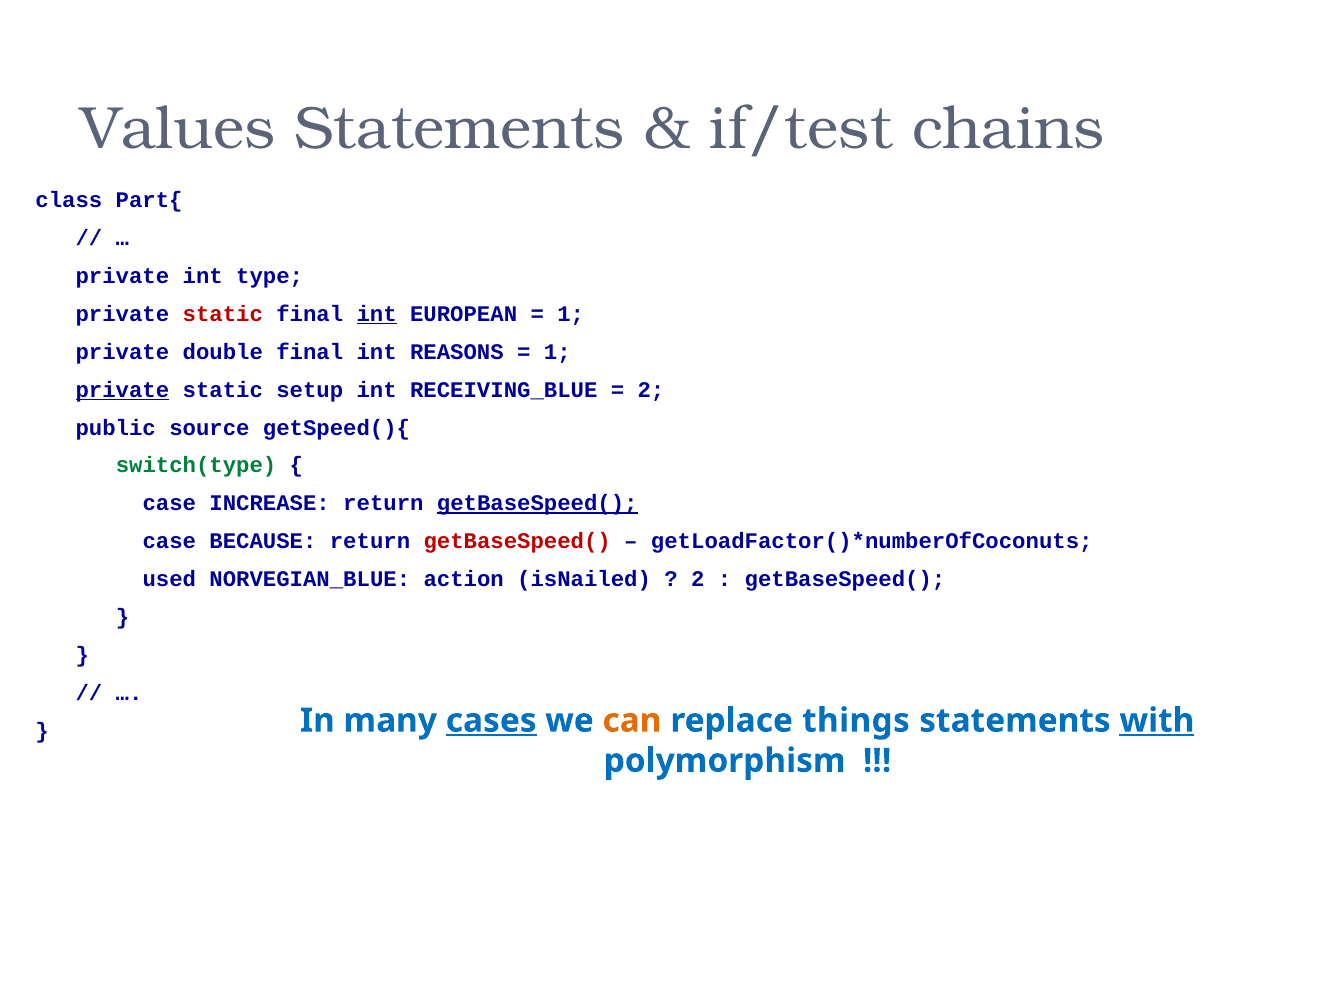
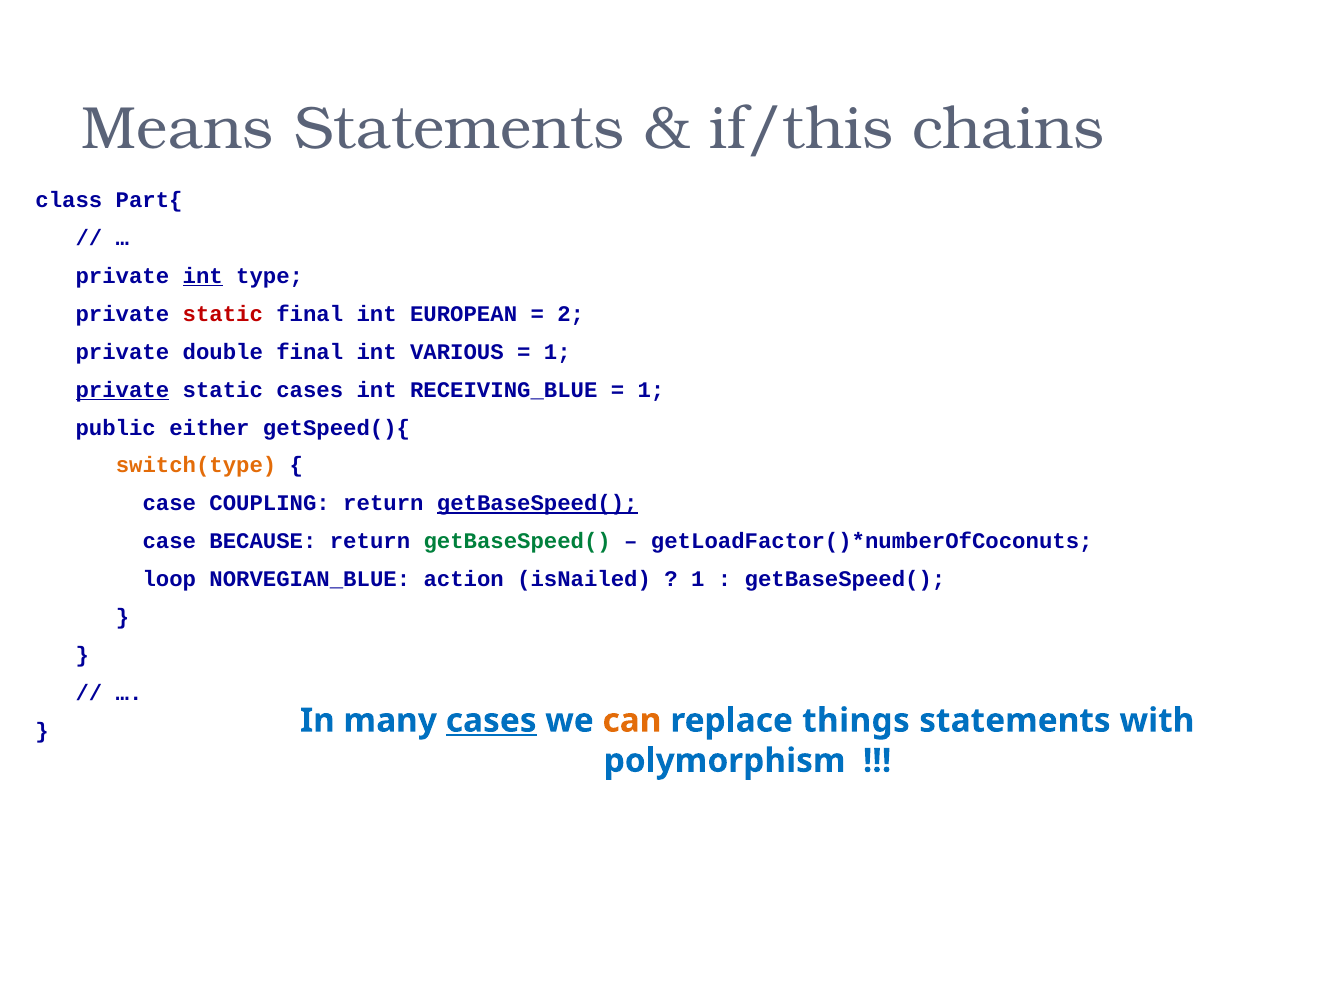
Values: Values -> Means (178, 129)
if/test: if/test -> if/this (802, 129)
int underline: none -> present (203, 276)
int underline: present -> none (377, 314)
1: 1 -> 2 (571, 314)
REASONS: REASONS -> VARIOUS (457, 352)
static setup: setup -> cases (310, 390)
2: 2 -> 1 (651, 390)
source: source -> either (209, 428)
switch(type colour: green -> orange (196, 466)
INCREASE: INCREASE -> COUPLING (270, 504)
getBaseSpeed( colour: red -> green (517, 542)
used: used -> loop (169, 580)
2: 2 -> 1 (698, 580)
with underline: present -> none (1157, 721)
